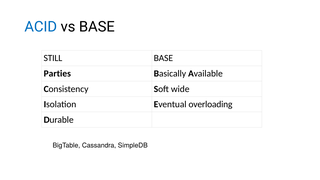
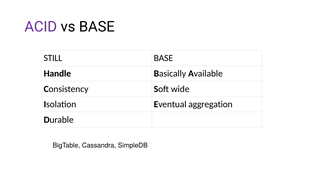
ACID colour: blue -> purple (41, 27)
Parties: Parties -> Handle (57, 74)
overloading: overloading -> aggregation (210, 104)
